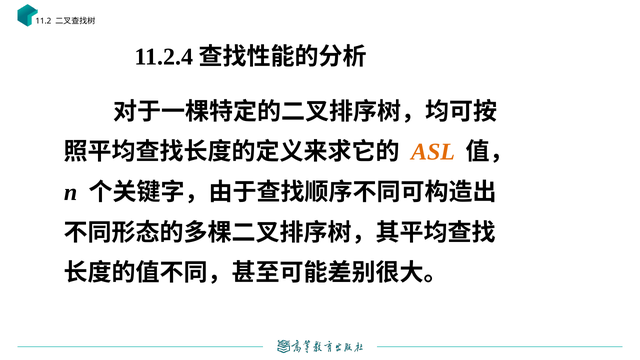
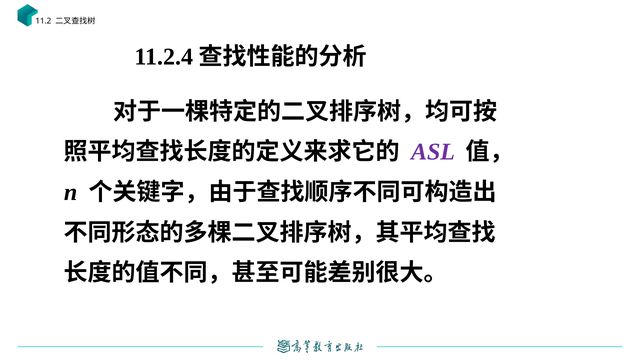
ASL colour: orange -> purple (433, 152)
